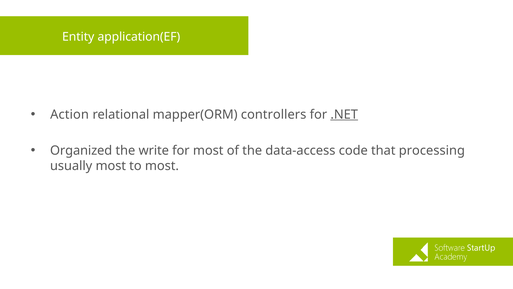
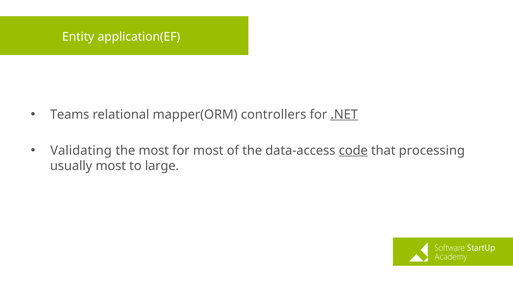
Action: Action -> Teams (70, 114)
Organized: Organized -> Validating (81, 150)
the write: write -> most (154, 150)
code underline: none -> present (353, 150)
to most: most -> large (162, 166)
